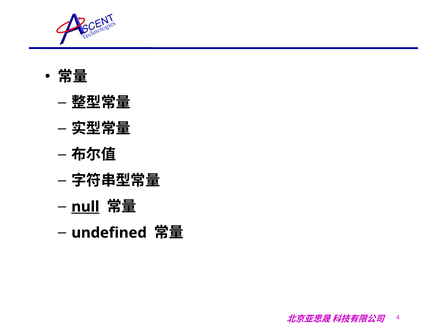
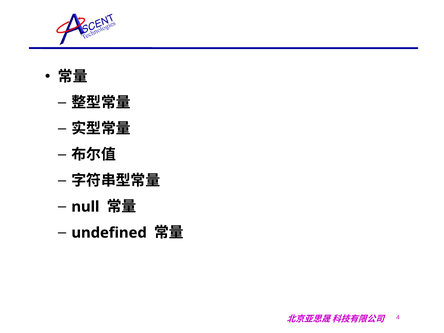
null underline: present -> none (85, 207)
